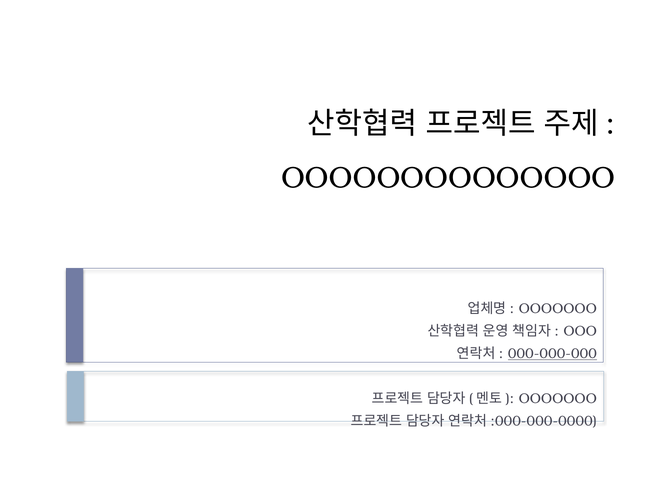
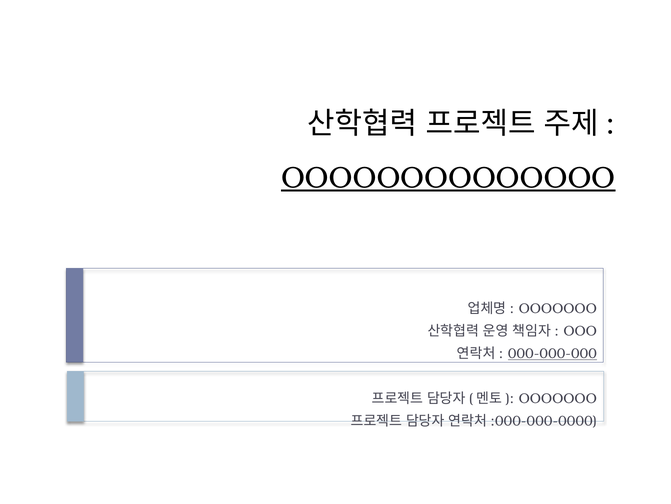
OOOOOOOOOOOOOO underline: none -> present (448, 177)
